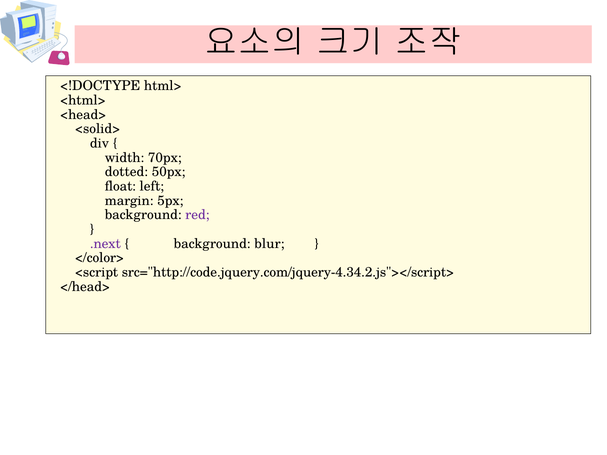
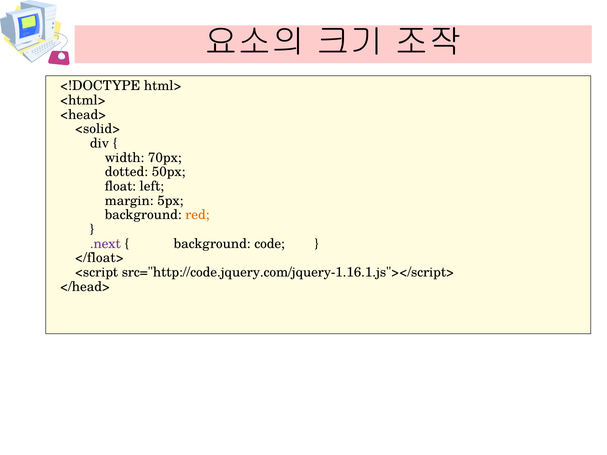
red colour: purple -> orange (197, 215)
blur: blur -> code (270, 244)
</color>: </color> -> </float> (99, 258)
src="http://code.jquery.com/jquery-4.34.2.js"></script>: src="http://code.jquery.com/jquery-4.34.2.js"></script> -> src="http://code.jquery.com/jquery-1.16.1.js"></script> (288, 273)
